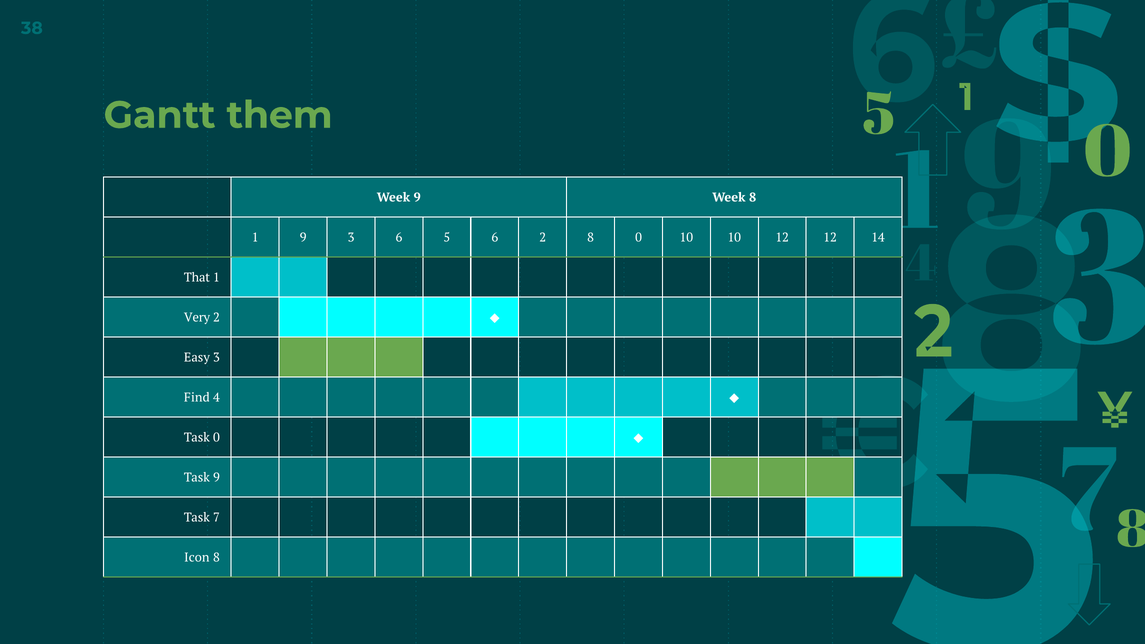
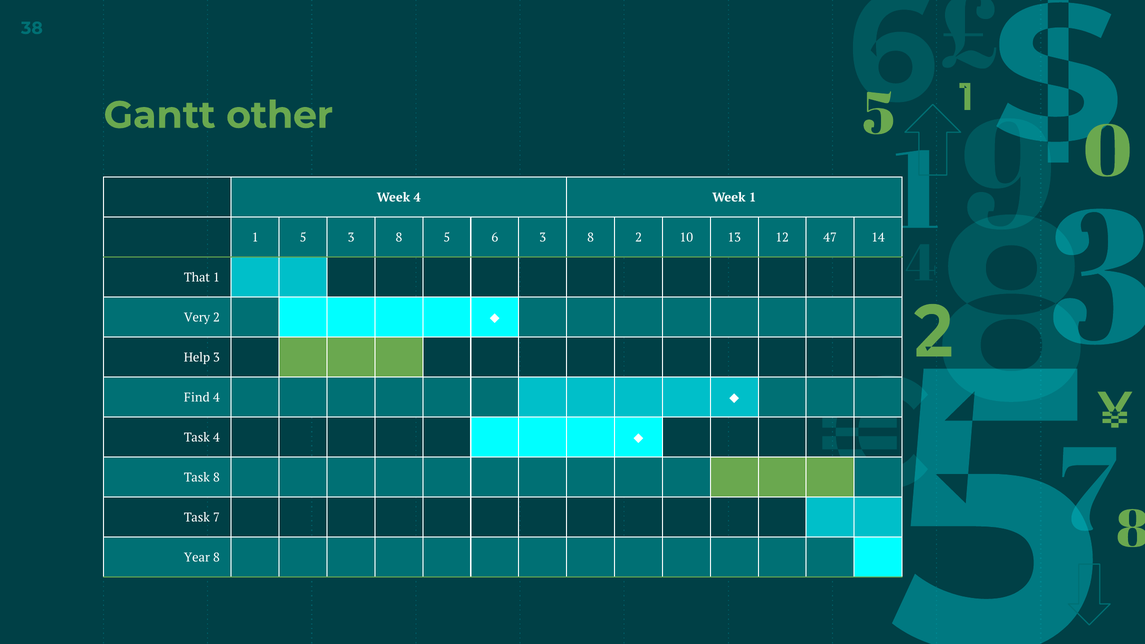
them: them -> other (280, 115)
Week 9: 9 -> 4 (417, 197)
Week 8: 8 -> 1 (753, 197)
1 9: 9 -> 5 (303, 237)
6: 6 -> 8 (399, 237)
6 2: 2 -> 3 (543, 237)
8 0: 0 -> 2 (639, 237)
10 10: 10 -> 13 (734, 237)
12 12: 12 -> 47 (830, 237)
Easy: Easy -> Help (197, 358)
Task 0: 0 -> 4 (216, 438)
Task 9: 9 -> 8 (216, 478)
Icon: Icon -> Year (197, 558)
